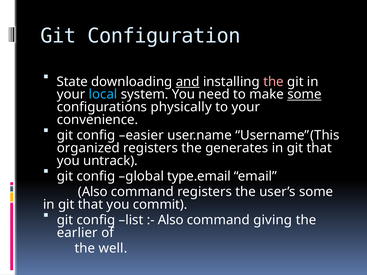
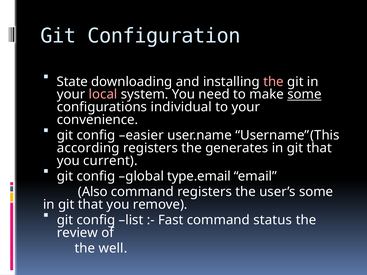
and underline: present -> none (188, 82)
local colour: light blue -> pink (103, 94)
physically: physically -> individual (181, 107)
organized: organized -> according (88, 148)
untrack: untrack -> current (110, 161)
commit: commit -> remove (160, 205)
Also: Also -> Fast (171, 220)
giving: giving -> status (273, 220)
earlier: earlier -> review (77, 233)
